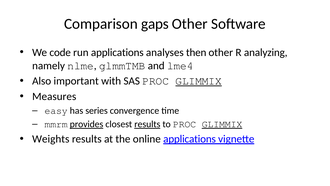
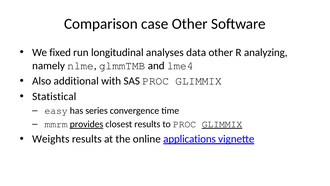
gaps: gaps -> case (155, 24)
code: code -> fixed (60, 52)
run applications: applications -> longitudinal (117, 52)
then: then -> data (196, 52)
important: important -> additional (76, 81)
GLIMMIX underline: present -> none (199, 81)
Measures: Measures -> Statistical (54, 96)
results underline: present -> none (147, 124)
